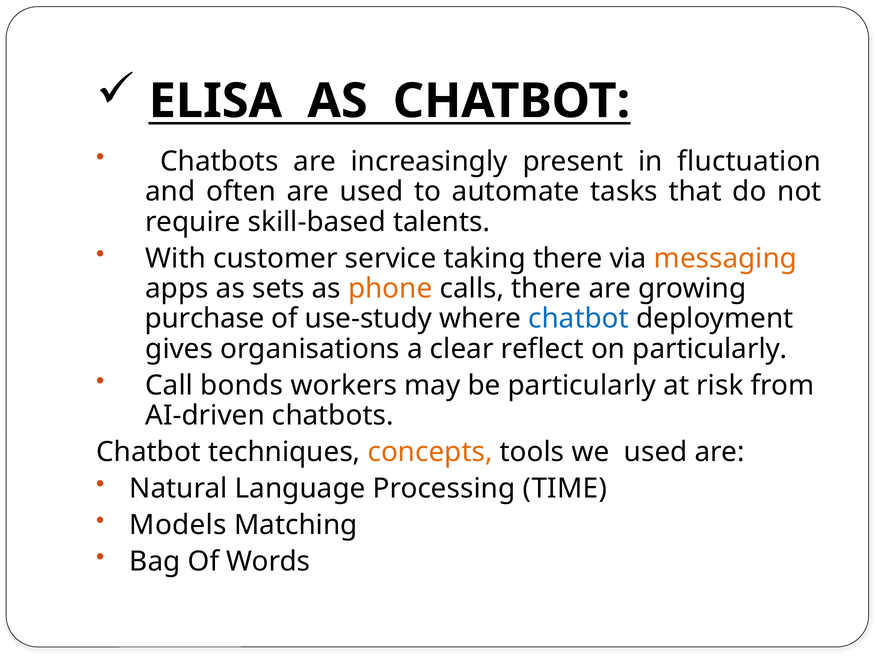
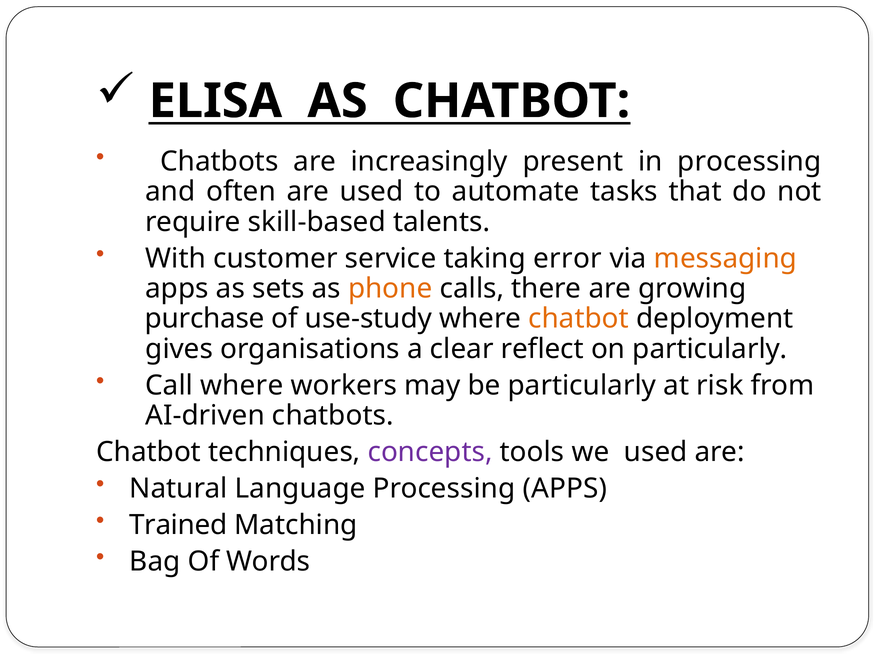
in fluctuation: fluctuation -> processing (749, 162)
taking there: there -> error (568, 258)
chatbot colour: blue -> orange (579, 319)
Call bonds: bonds -> where (242, 385)
concepts colour: orange -> purple (430, 452)
Processing TIME: TIME -> APPS (565, 489)
Models: Models -> Trained (178, 525)
